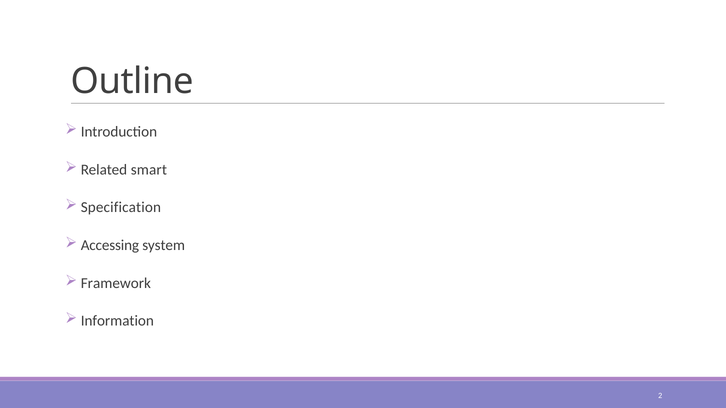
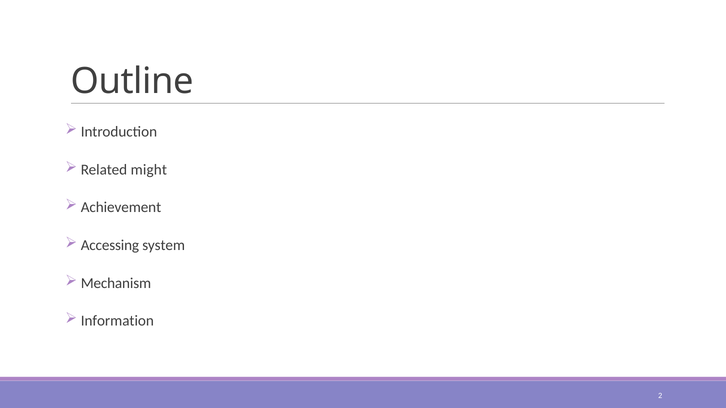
smart: smart -> might (149, 170)
Specification: Specification -> Achievement (121, 208)
Framework: Framework -> Mechanism (116, 283)
